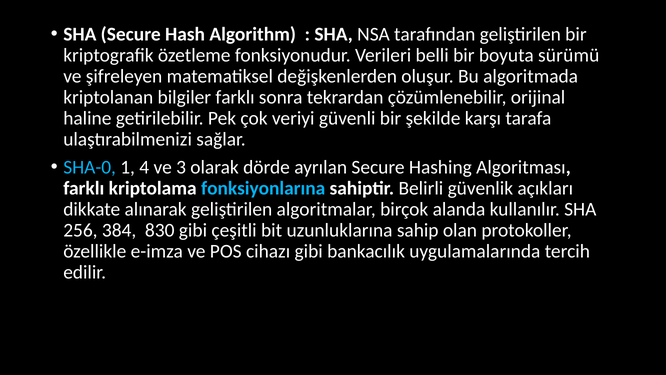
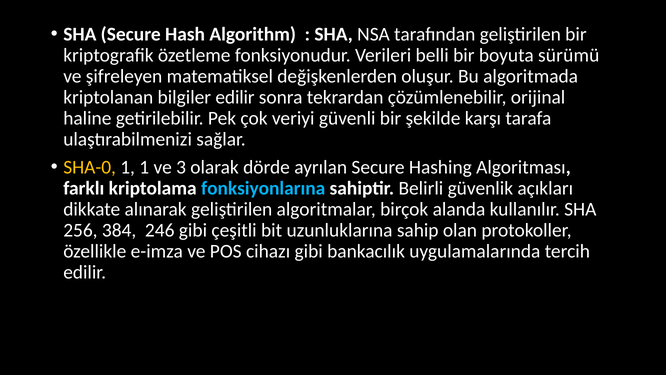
bilgiler farklı: farklı -> edilir (235, 97)
SHA-0 colour: light blue -> yellow (90, 167)
1 4: 4 -> 1 (144, 167)
830: 830 -> 246 (160, 230)
